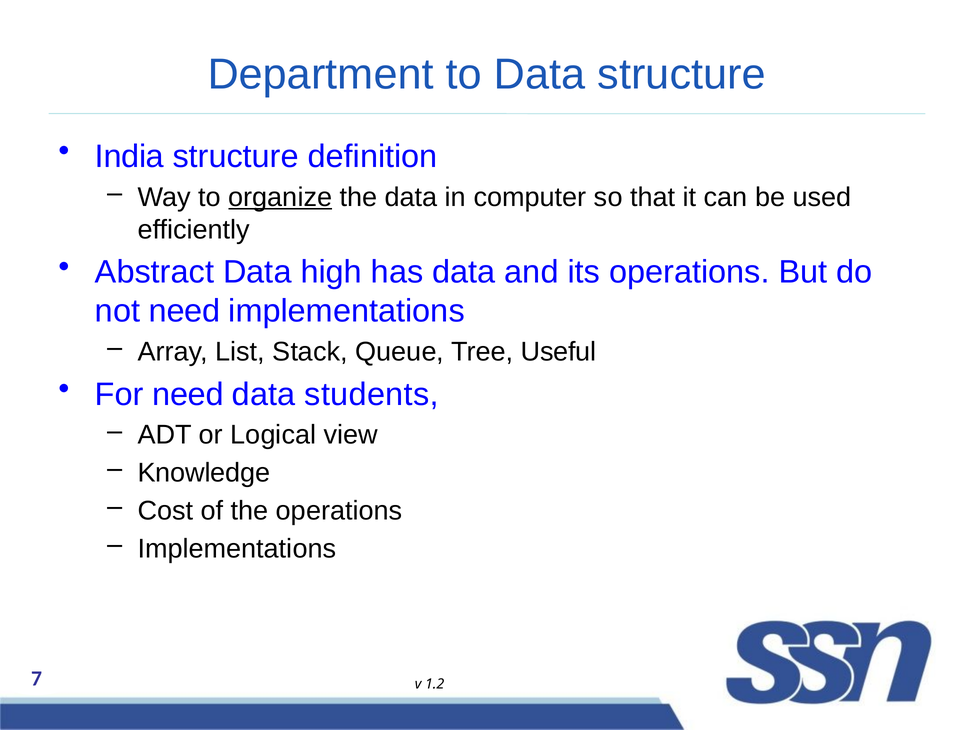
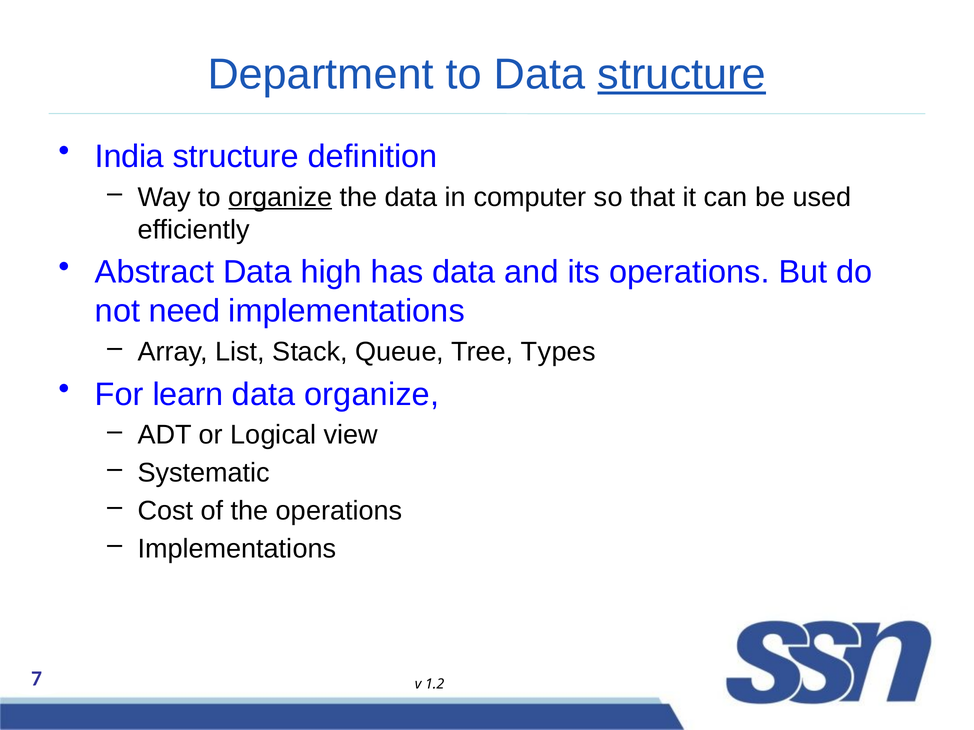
structure underline: none -> present (682, 74)
Useful: Useful -> Types (558, 352)
For need: need -> learn (188, 395)
data students: students -> organize (372, 395)
Knowledge: Knowledge -> Systematic (204, 473)
